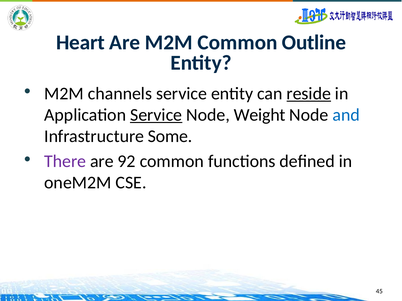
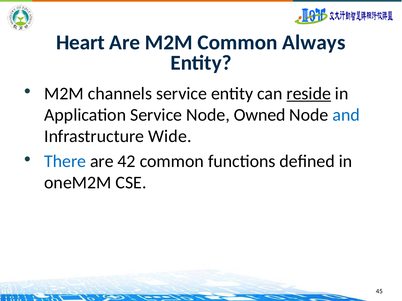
Outline: Outline -> Always (314, 43)
Service underline: present -> none (156, 115)
Weight: Weight -> Owned (260, 115)
Some: Some -> Wide (170, 137)
There colour: purple -> blue (65, 162)
92: 92 -> 42 (127, 162)
